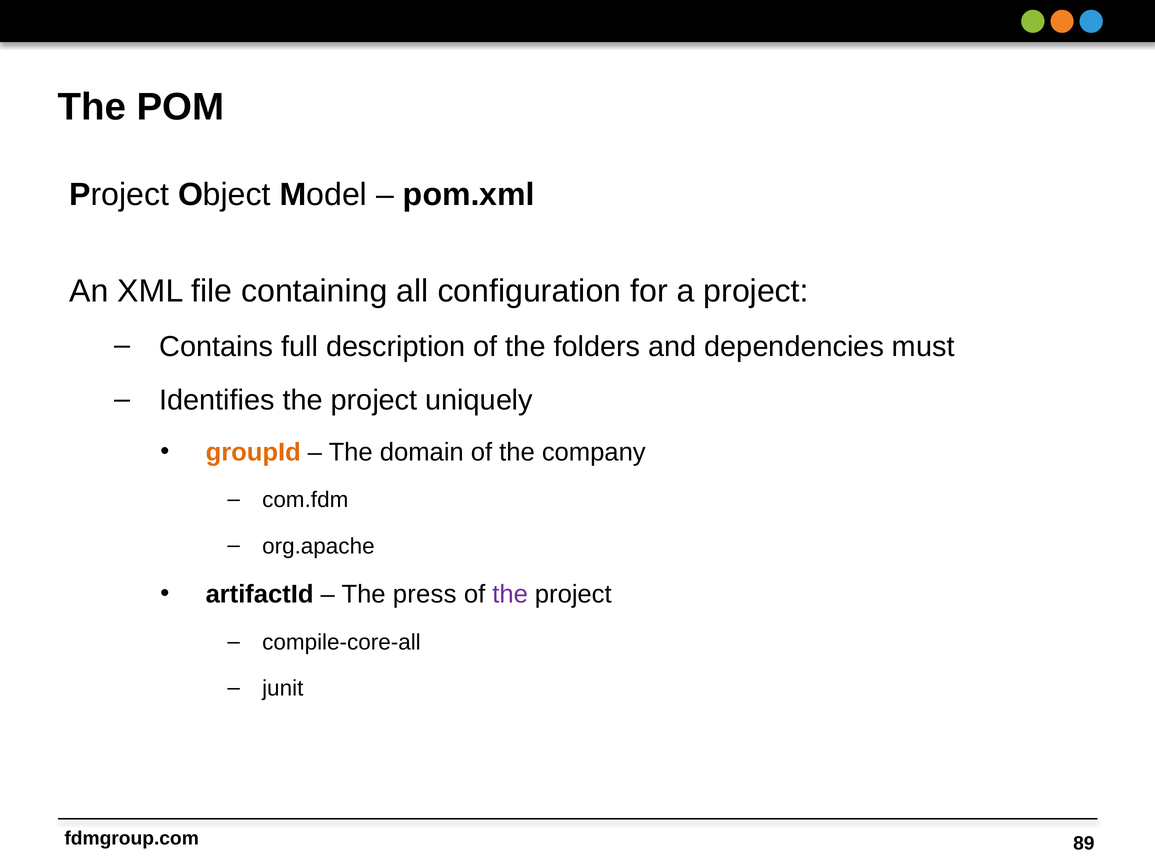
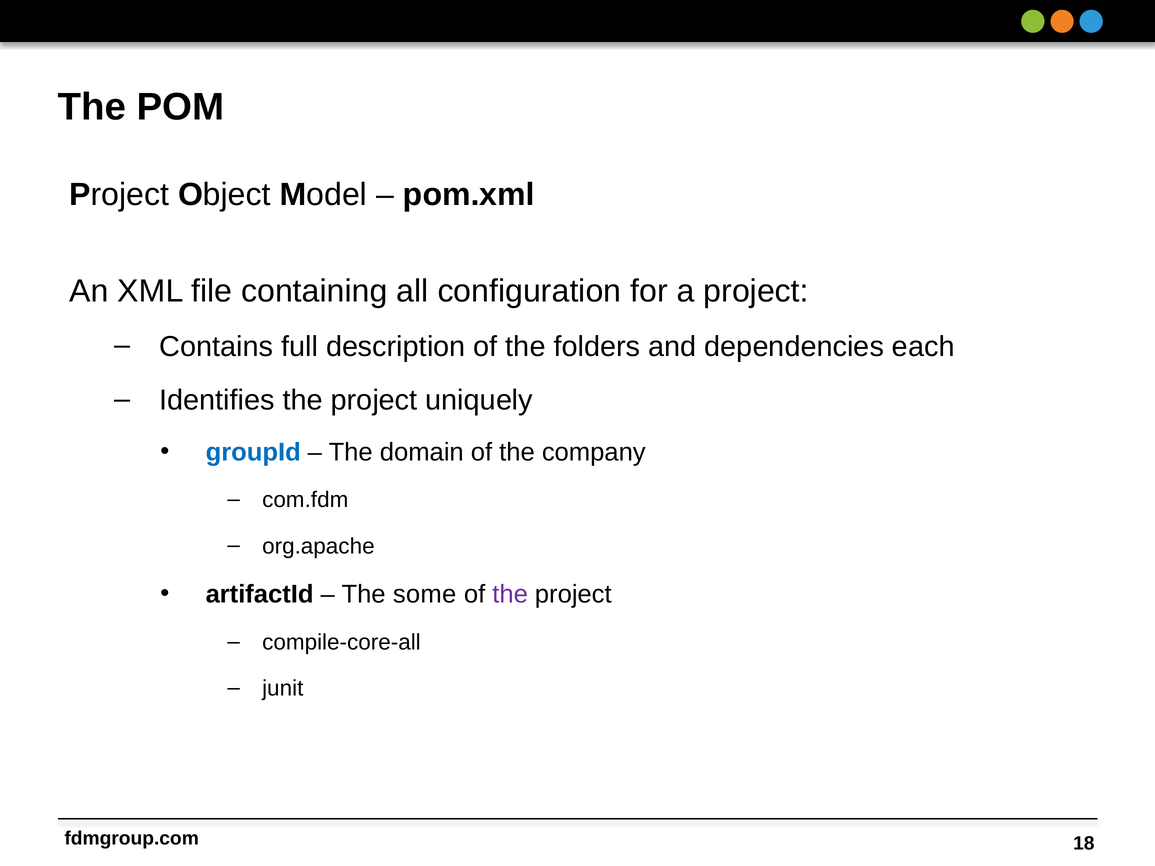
must: must -> each (923, 347)
groupId colour: orange -> blue (253, 452)
press: press -> some (425, 595)
89: 89 -> 18 (1084, 843)
